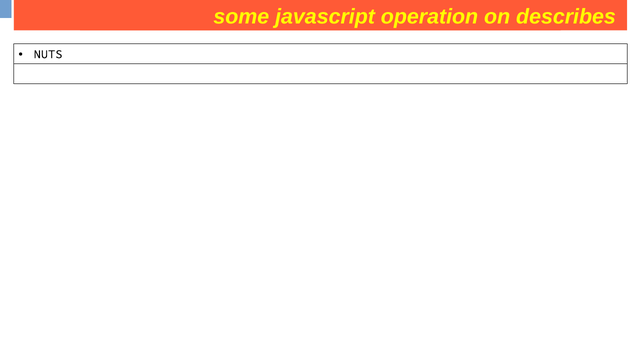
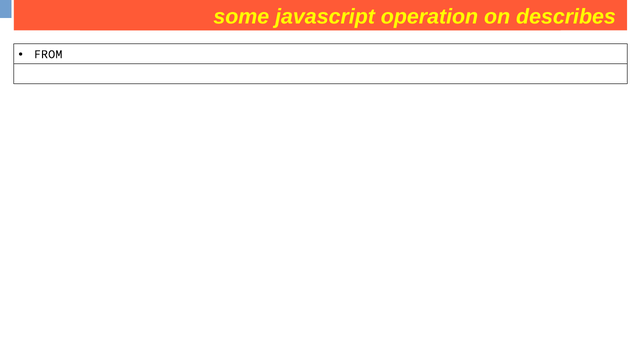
NUTS: NUTS -> FROM (48, 54)
